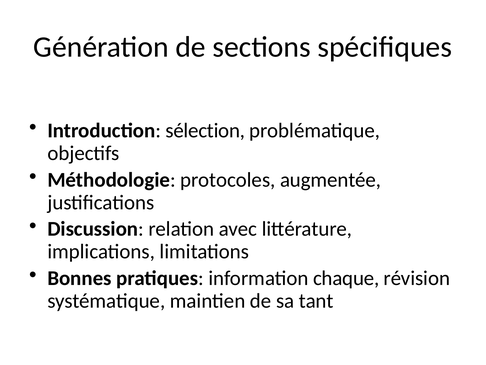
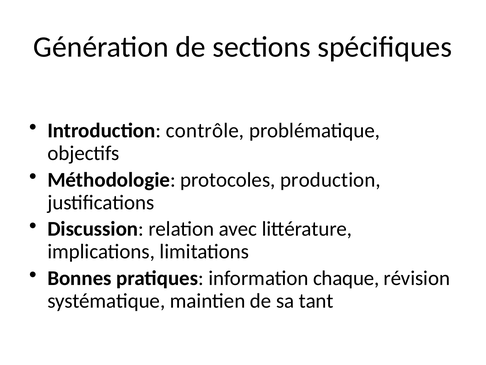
sélection: sélection -> contrôle (205, 131)
augmentée: augmentée -> production (330, 180)
